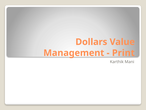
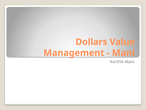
Print: Print -> Mani (123, 53)
